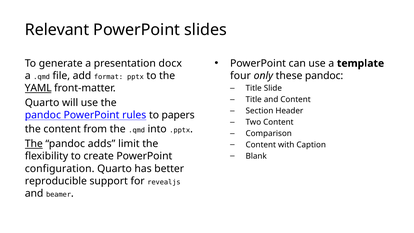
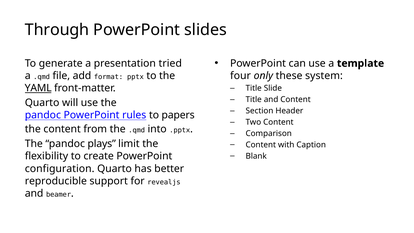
Relevant: Relevant -> Through (57, 30)
docx: docx -> tried (170, 63)
these pandoc: pandoc -> system (324, 76)
The underline: present -> none (34, 144)
adds: adds -> plays (102, 144)
